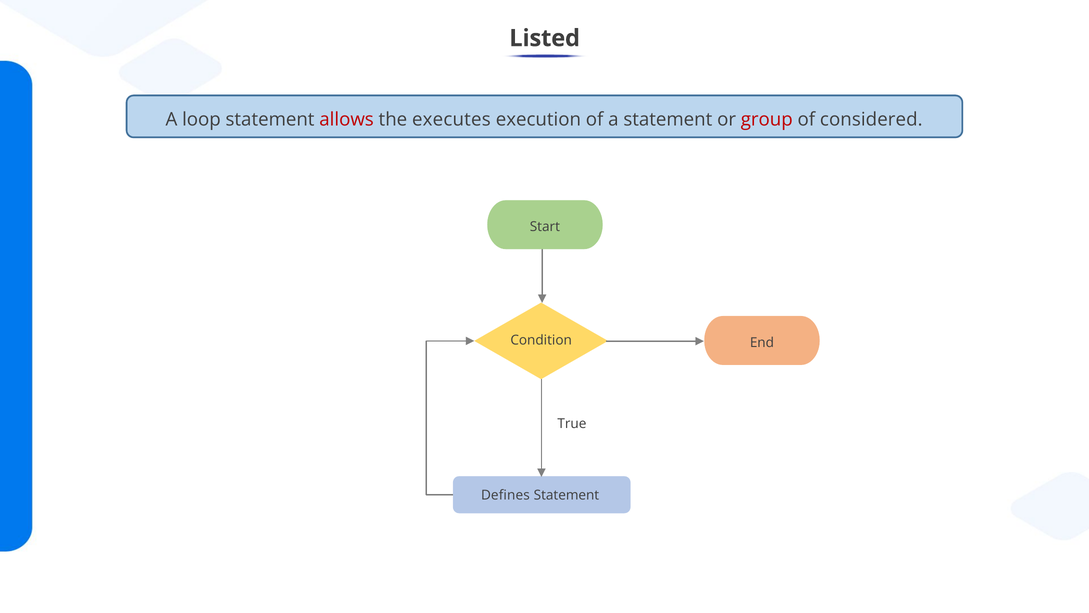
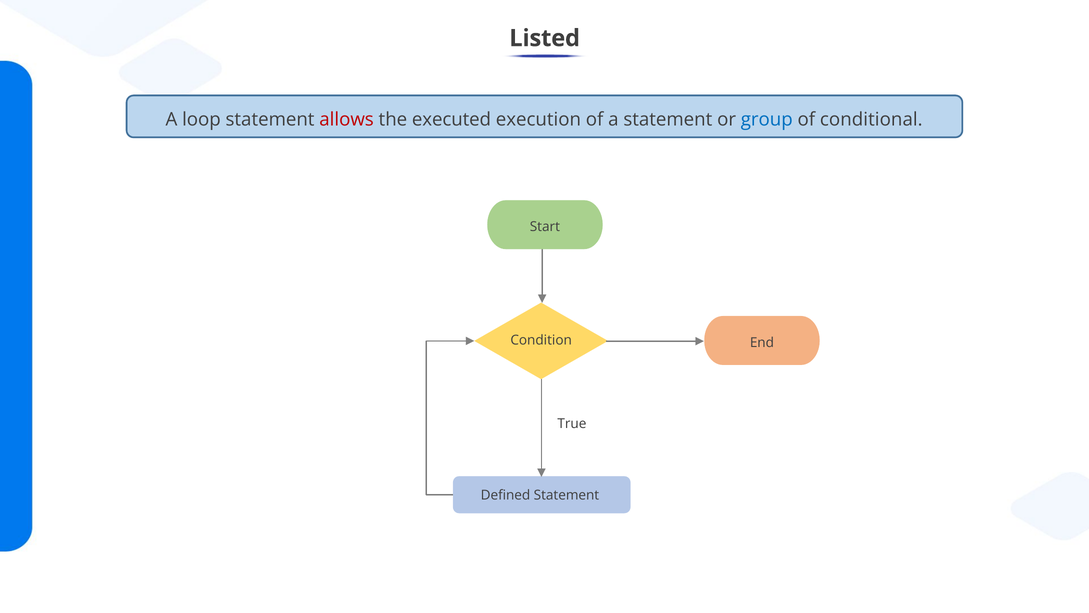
executes: executes -> executed (452, 119)
group colour: red -> blue (767, 119)
considered: considered -> conditional (871, 119)
Defines: Defines -> Defined (505, 495)
